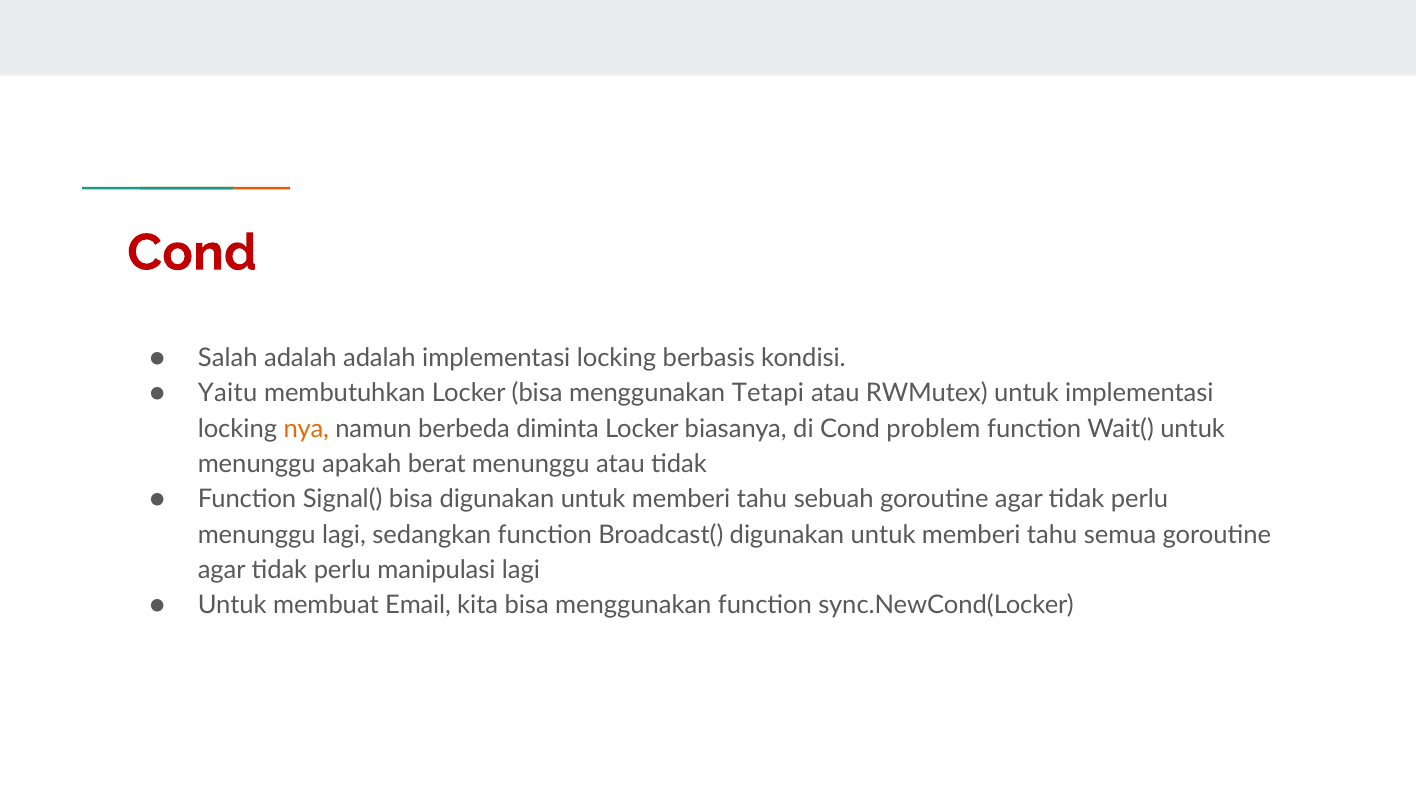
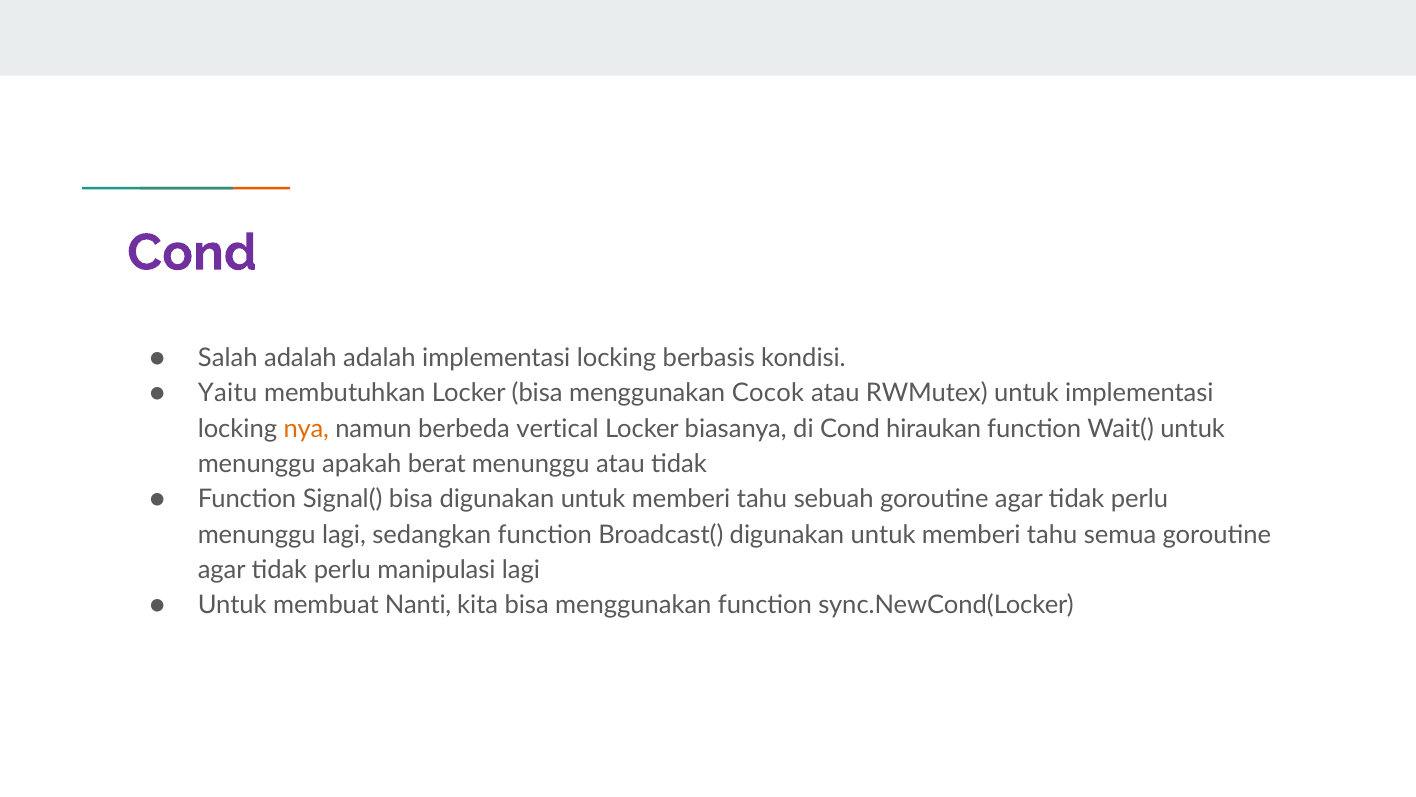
Cond colour: red -> purple (192, 253)
Tetapi: Tetapi -> Cocok (768, 393)
diminta: diminta -> vertical (557, 428)
problem: problem -> hiraukan (934, 428)
Email: Email -> Nanti (418, 605)
